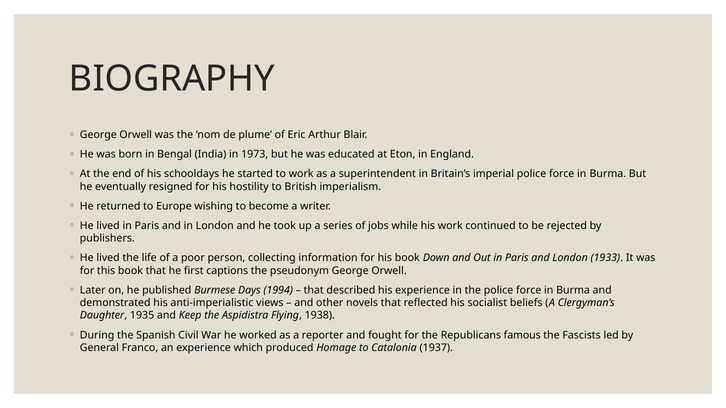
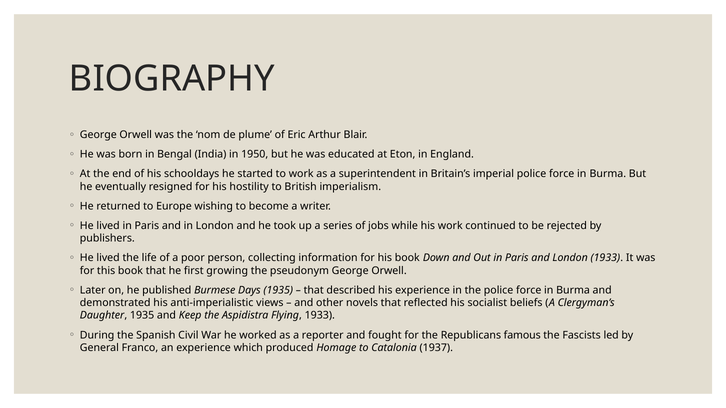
1973: 1973 -> 1950 (255, 155)
captions: captions -> growing (227, 271)
Days 1994: 1994 -> 1935 (278, 290)
Flying 1938: 1938 -> 1933 (320, 316)
